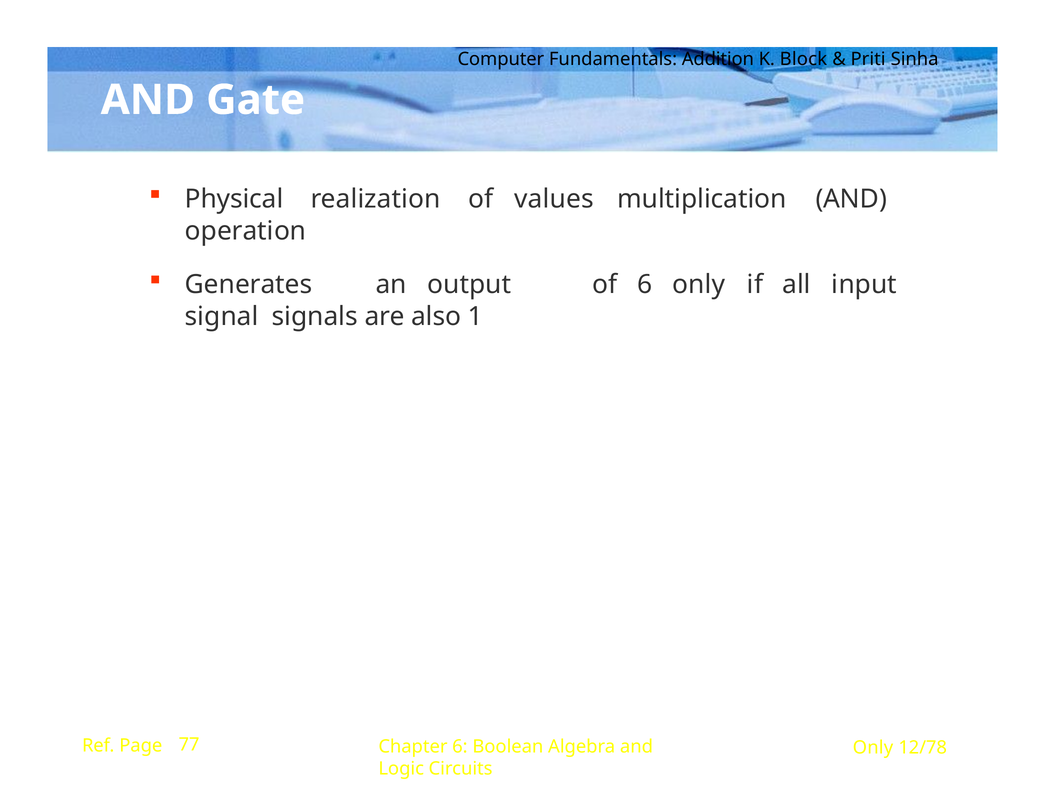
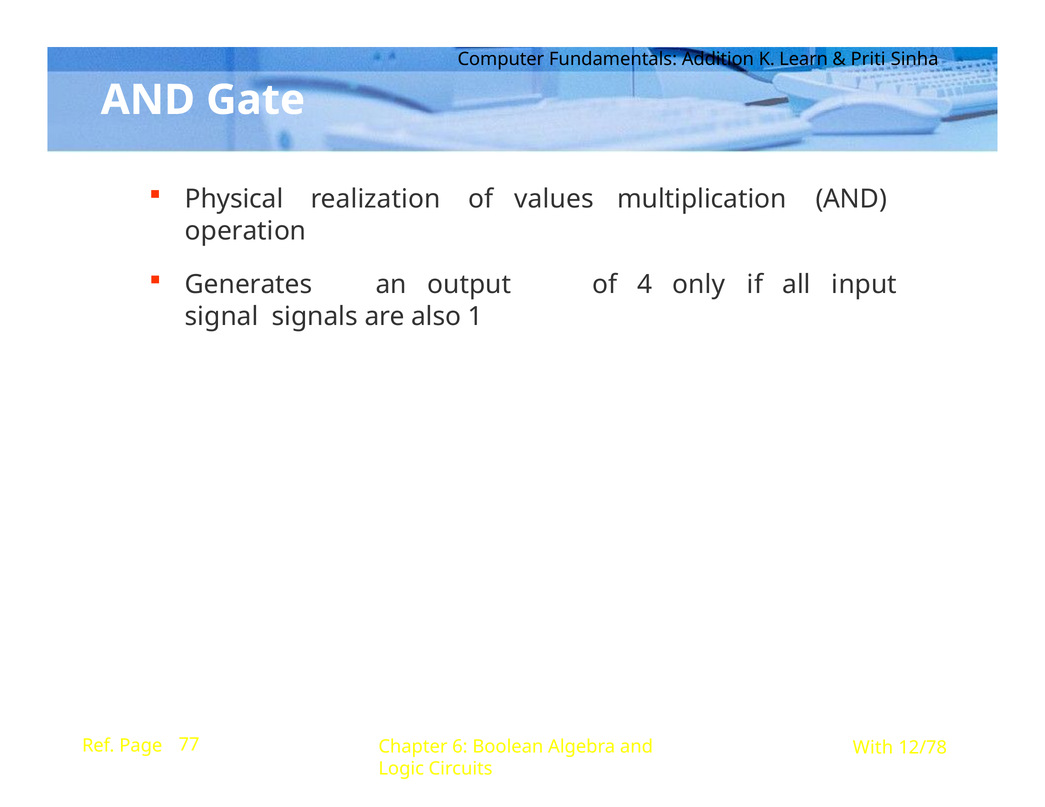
Block: Block -> Learn (804, 59)
of 6: 6 -> 4 (645, 285)
Only: Only -> With (873, 748)
